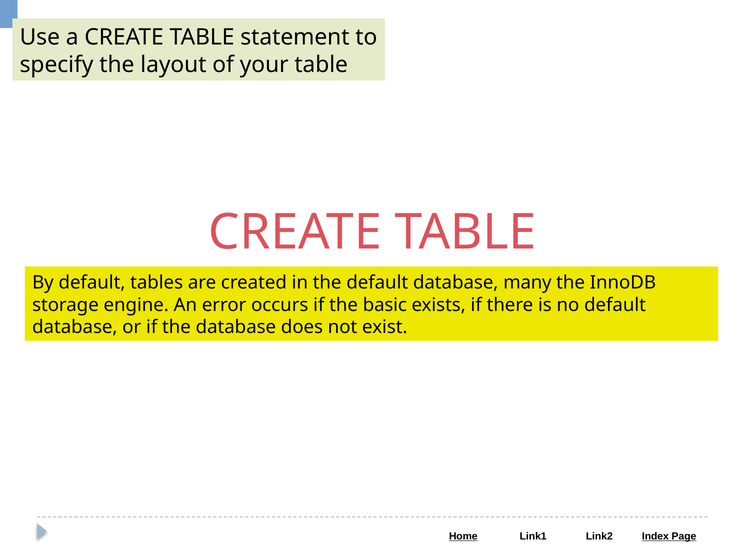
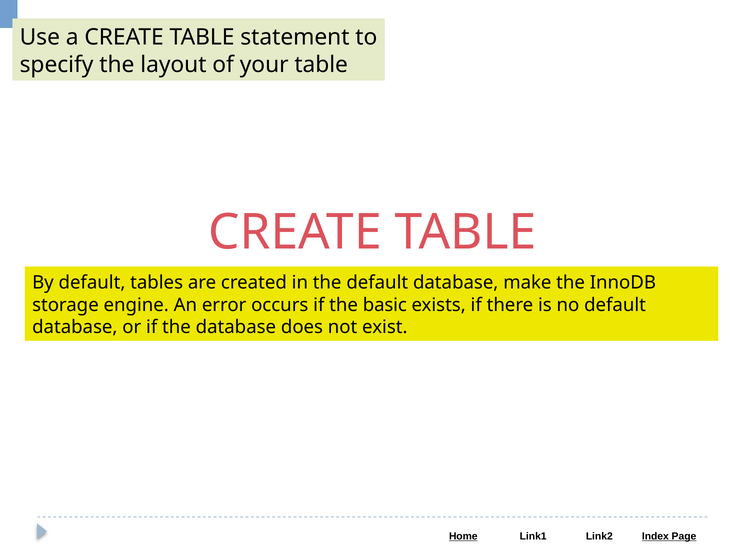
many: many -> make (527, 283)
